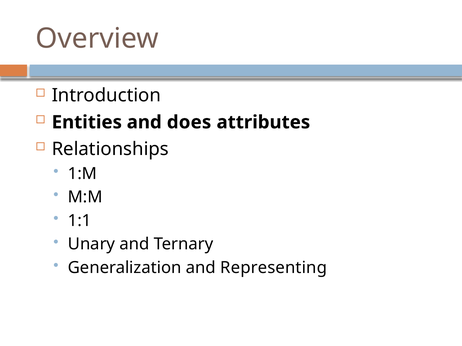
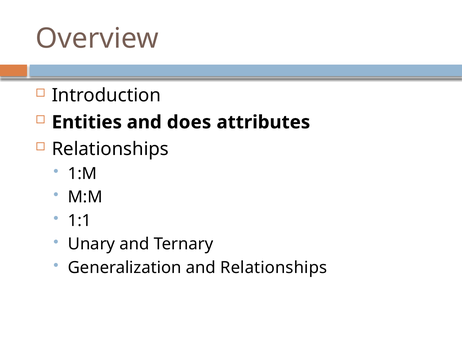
and Representing: Representing -> Relationships (274, 268)
